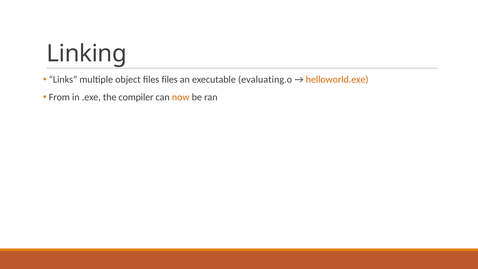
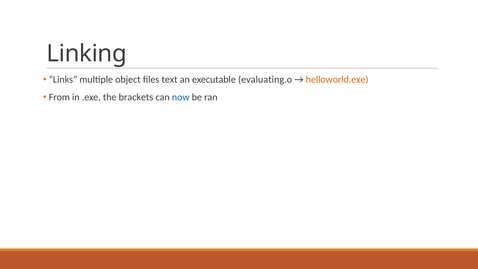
files files: files -> text (170, 79)
compiler: compiler -> brackets (136, 97)
now colour: orange -> blue (181, 97)
